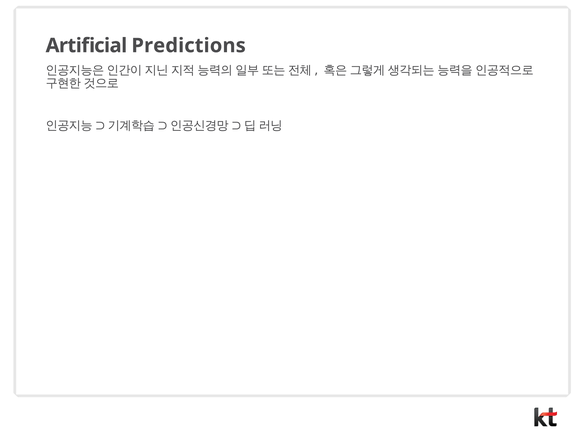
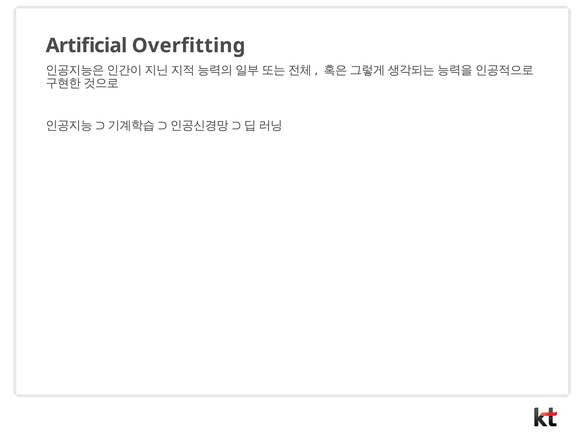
Predictions: Predictions -> Overfitting (189, 46)
